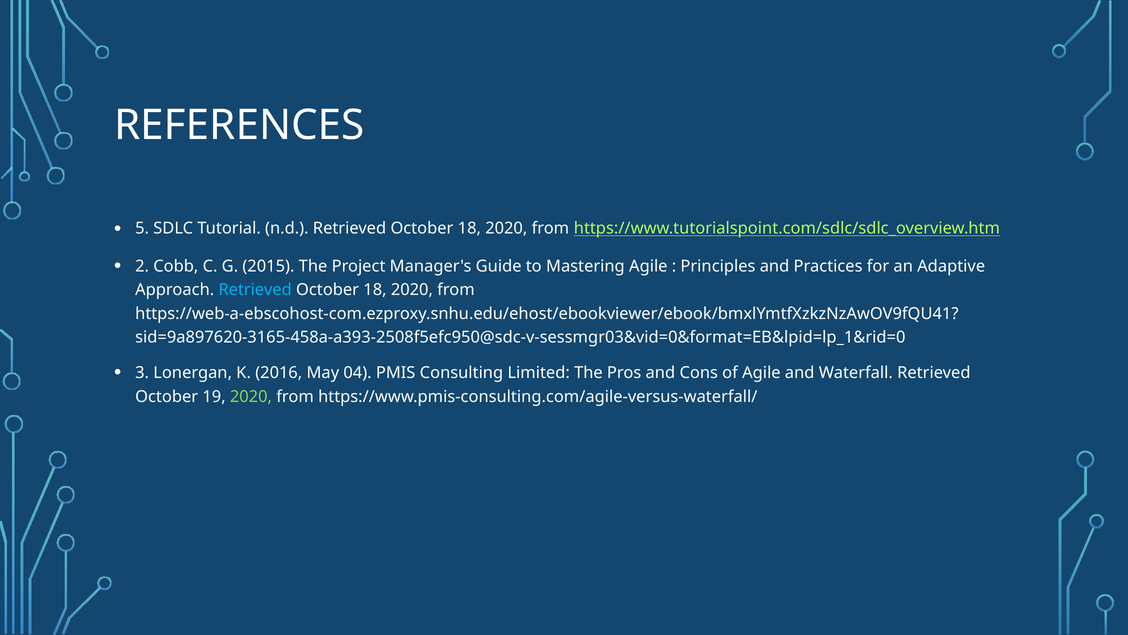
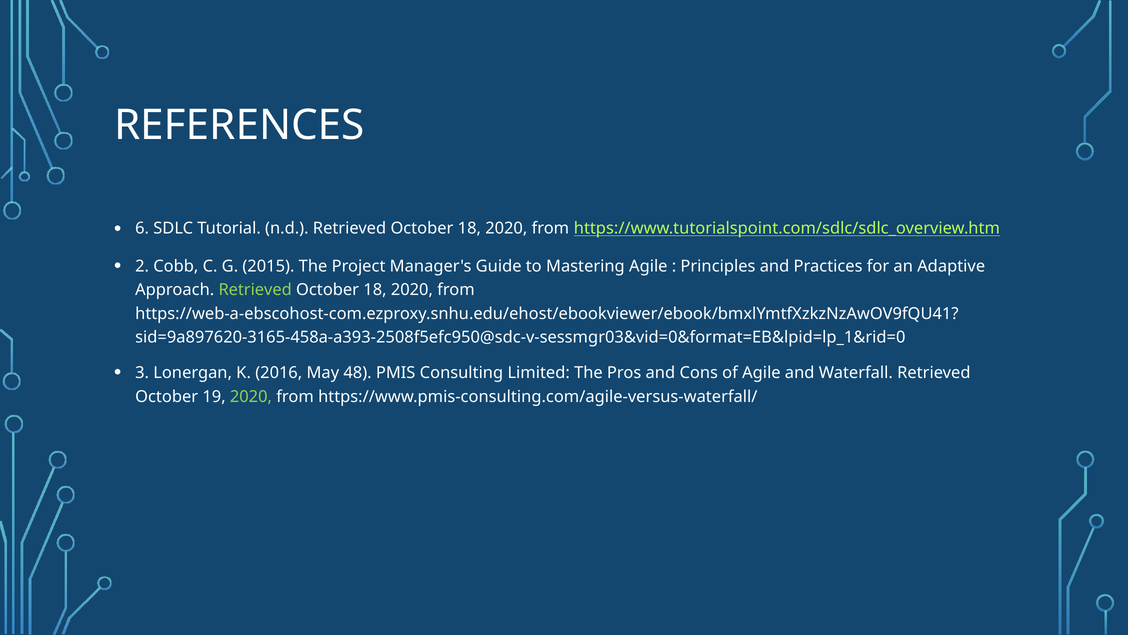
5: 5 -> 6 (142, 228)
Retrieved colour: light blue -> light green (255, 290)
04: 04 -> 48 (358, 373)
